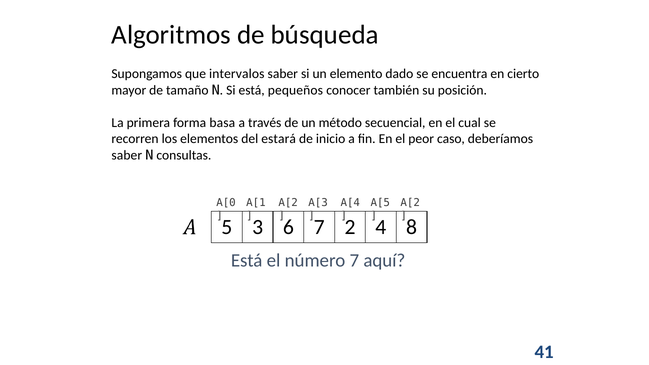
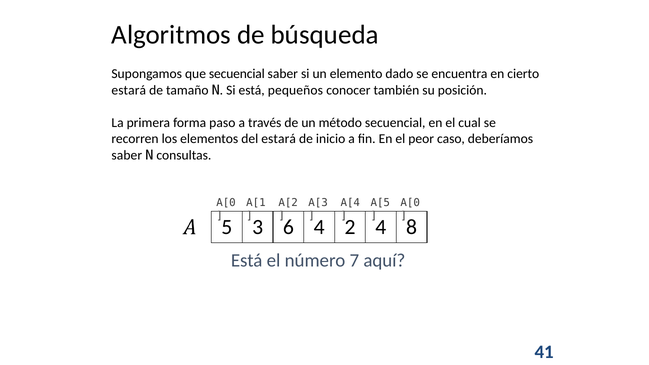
que intervalos: intervalos -> secuencial (237, 74)
mayor: mayor -> estará (129, 90)
basa: basa -> paso (222, 123)
A[2: A[2 -> A[0 (410, 203)
6 7: 7 -> 4 (319, 227)
